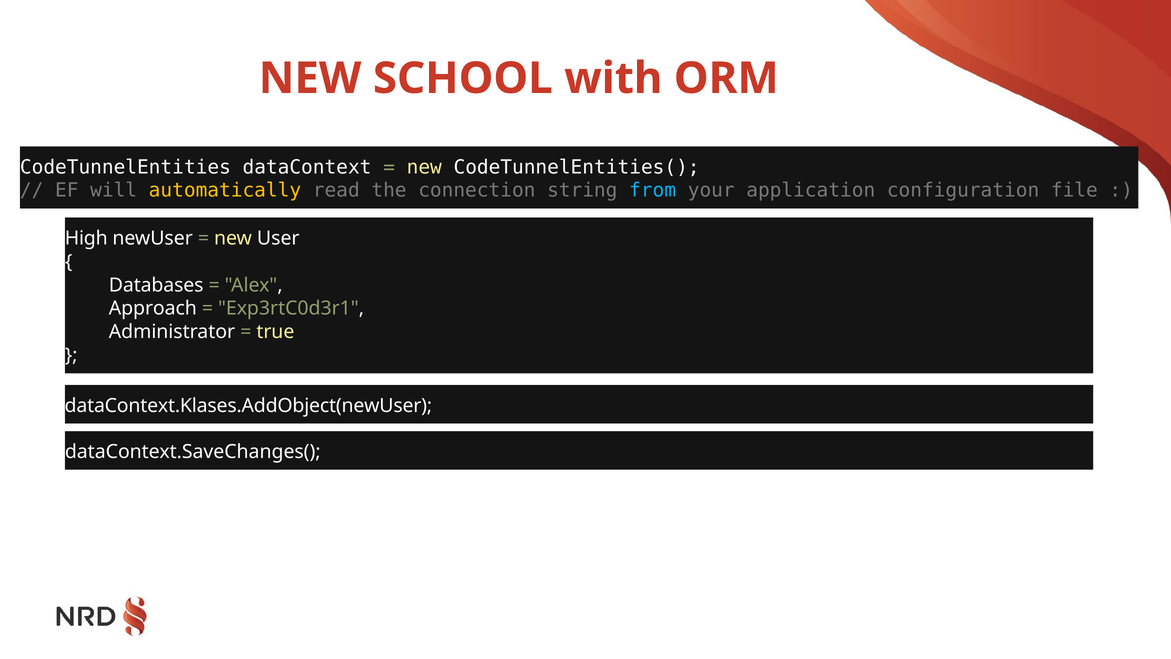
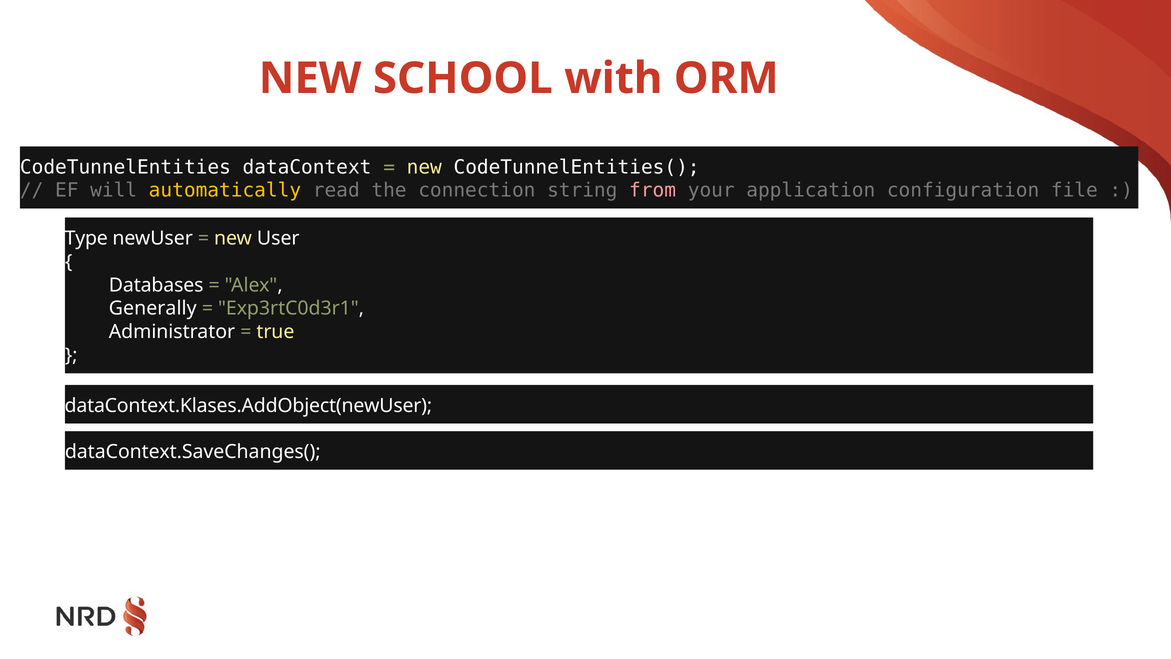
from colour: light blue -> pink (653, 190)
High: High -> Type (86, 238)
Approach: Approach -> Generally (153, 308)
